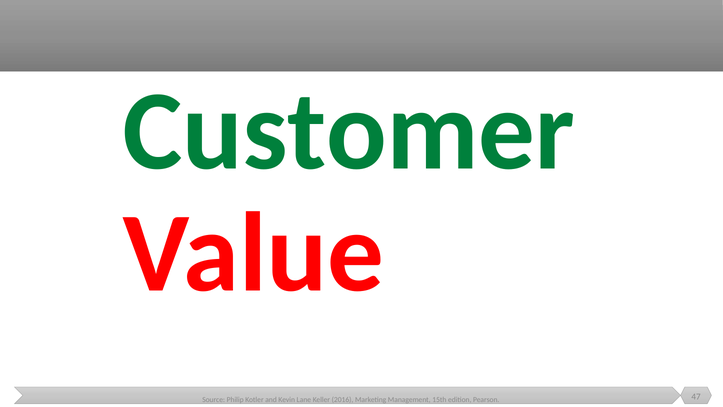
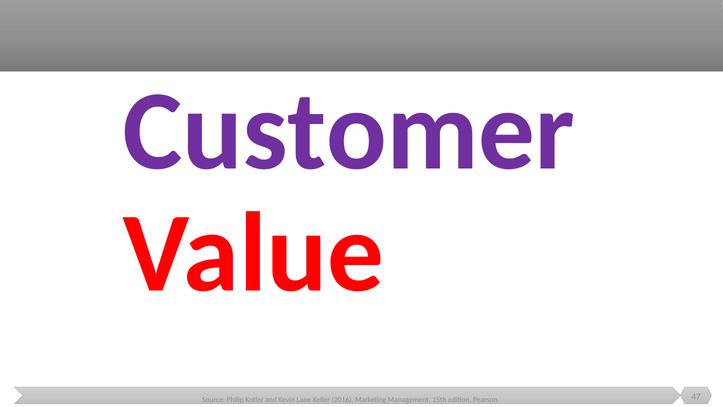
Customer colour: green -> purple (349, 131)
